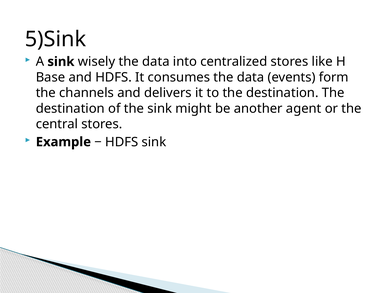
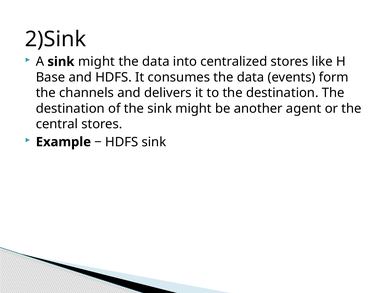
5)Sink: 5)Sink -> 2)Sink (56, 39)
A sink wisely: wisely -> might (97, 62)
